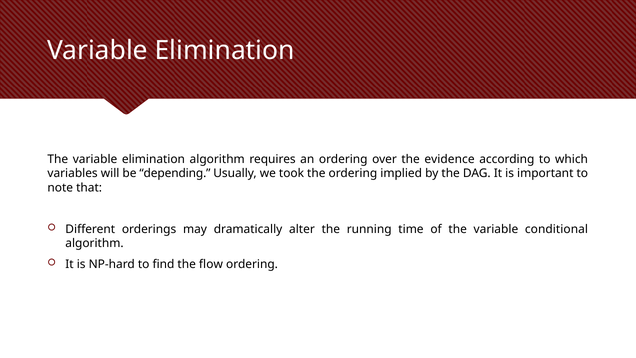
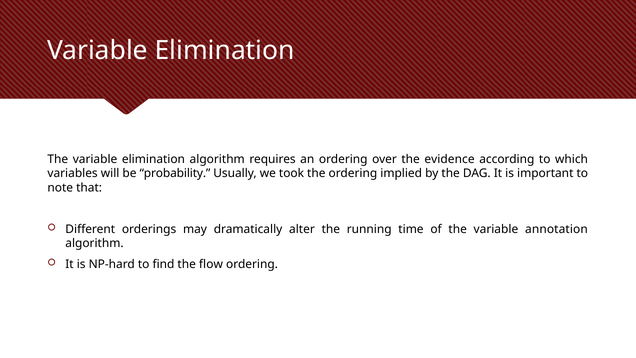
depending: depending -> probability (175, 173)
conditional: conditional -> annotation (556, 229)
